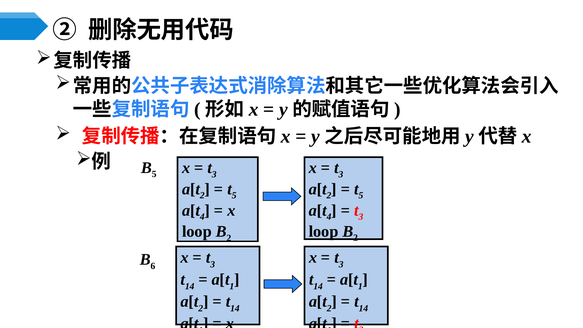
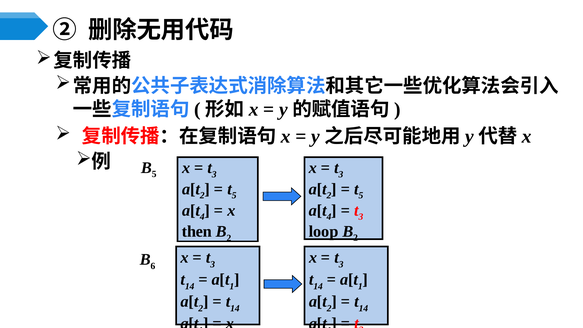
loop: loop -> then (197, 232)
